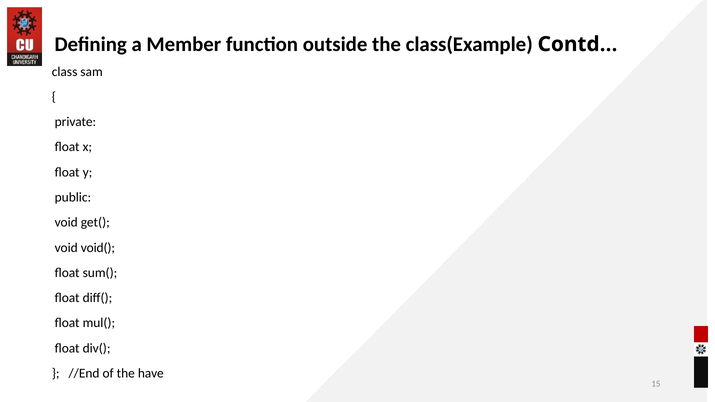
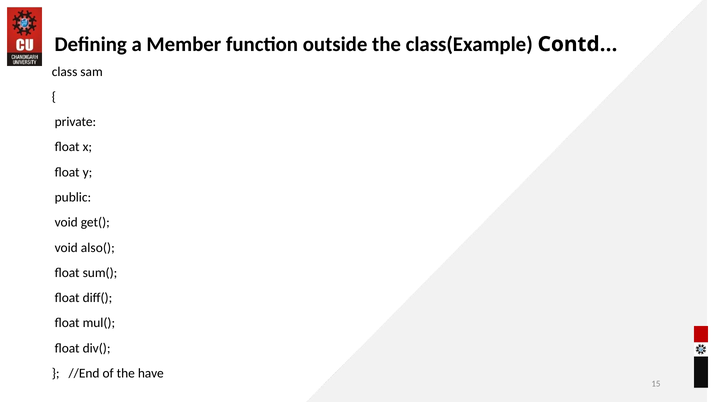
void(: void( -> also( (98, 248)
